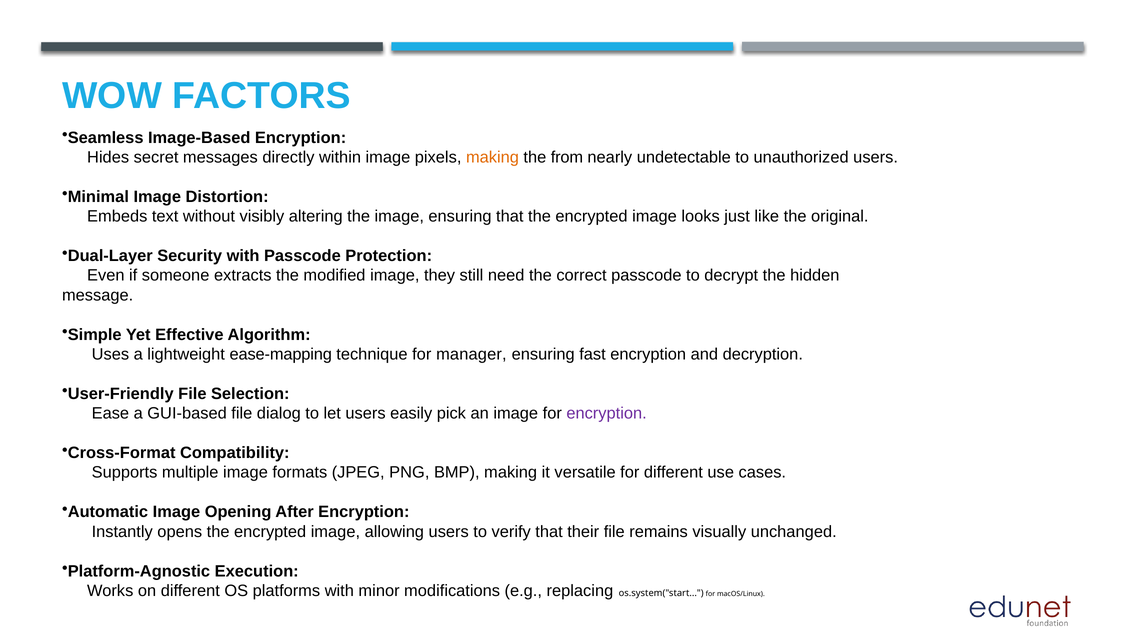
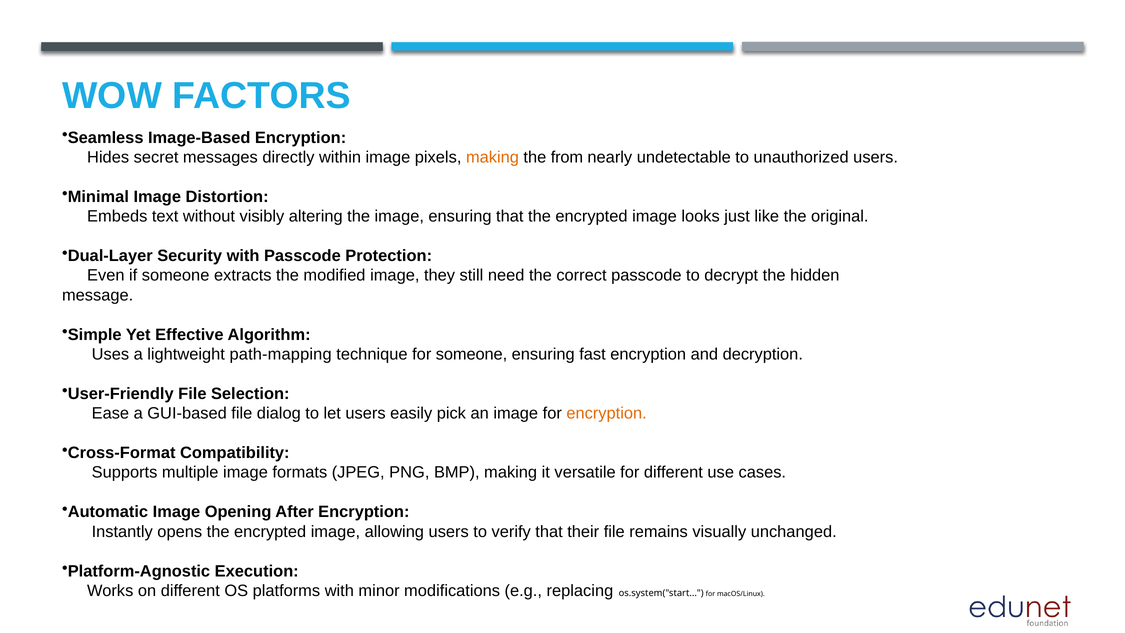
ease-mapping: ease-mapping -> path-mapping (281, 354)
for manager: manager -> someone (472, 354)
encryption colour: purple -> orange (607, 413)
